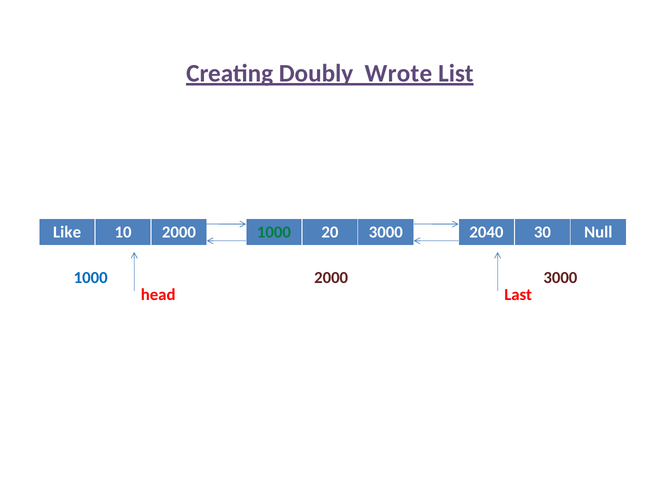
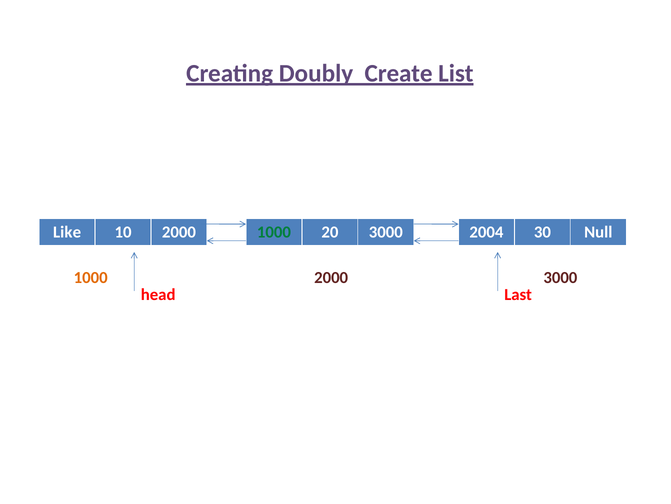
Wrote: Wrote -> Create (399, 73)
2040: 2040 -> 2004 (486, 232)
1000 colour: blue -> orange (91, 277)
